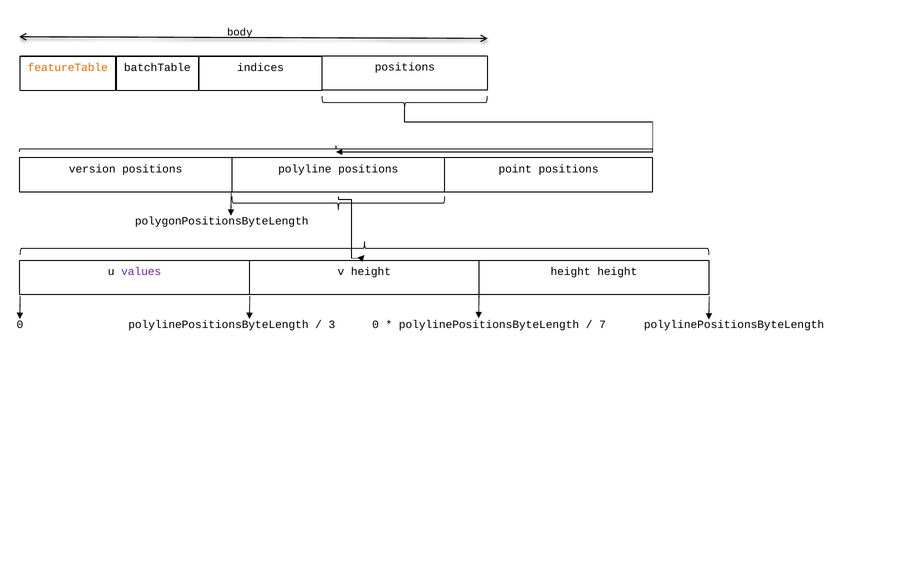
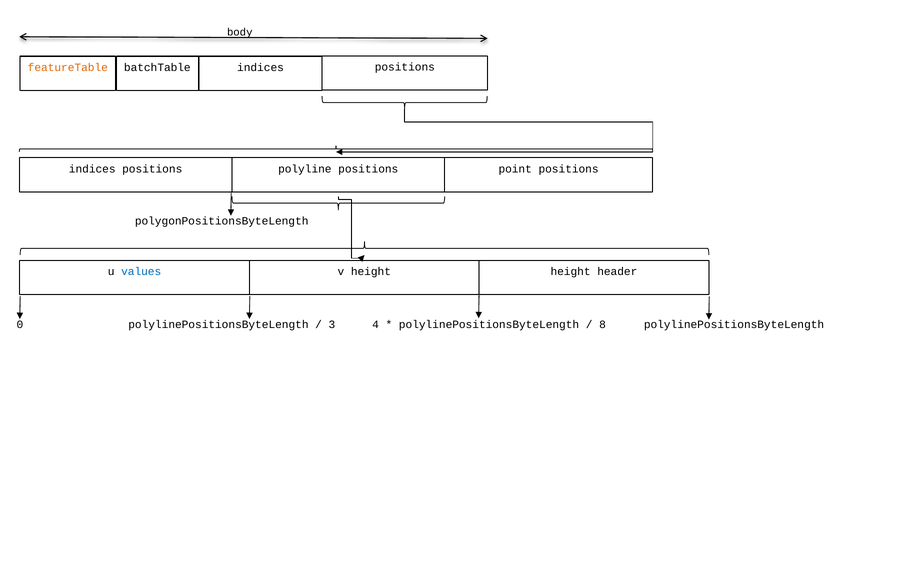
version: version -> indices (92, 169)
values colour: purple -> blue (141, 272)
height height: height -> header (617, 272)
3 0: 0 -> 4 (376, 325)
7: 7 -> 8 (603, 325)
